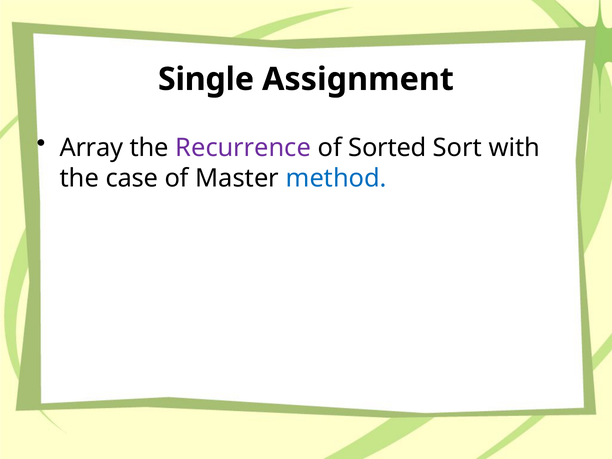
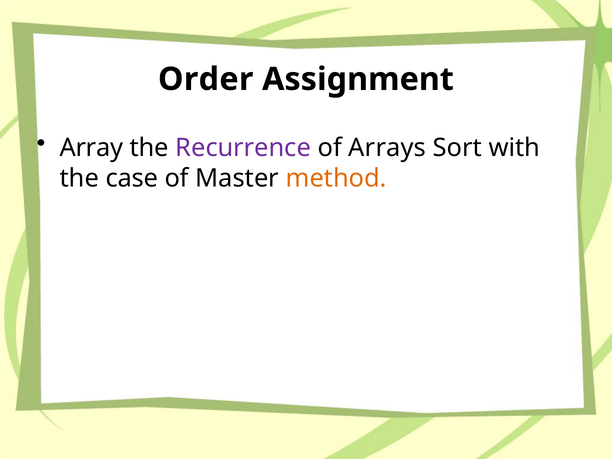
Single: Single -> Order (206, 79)
Sorted: Sorted -> Arrays (387, 148)
method colour: blue -> orange (336, 178)
